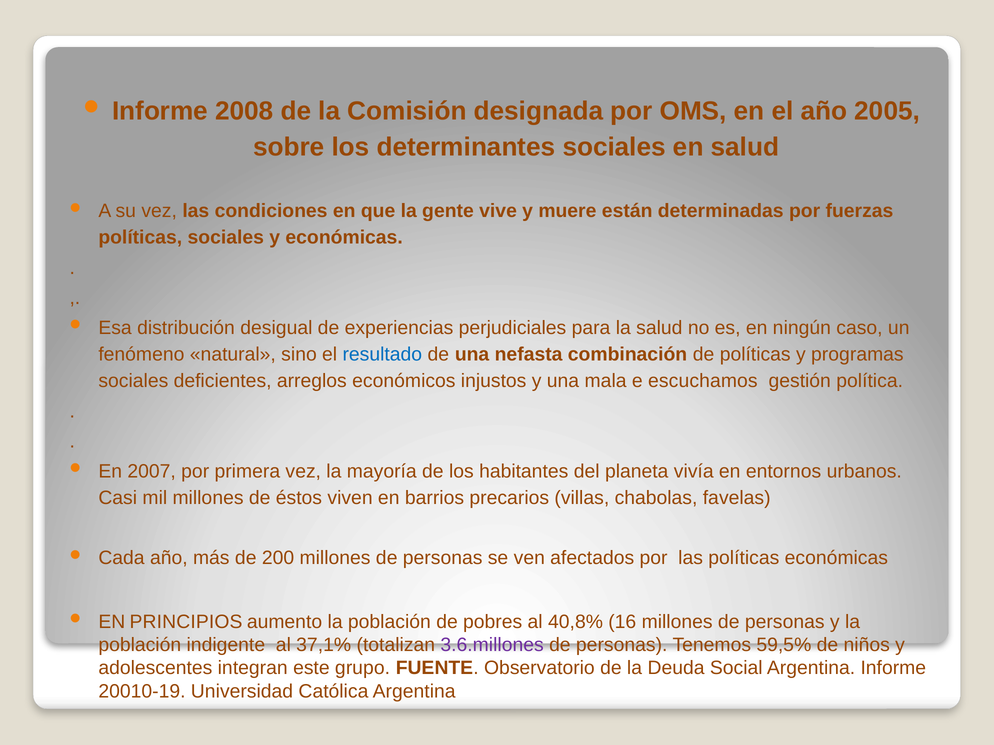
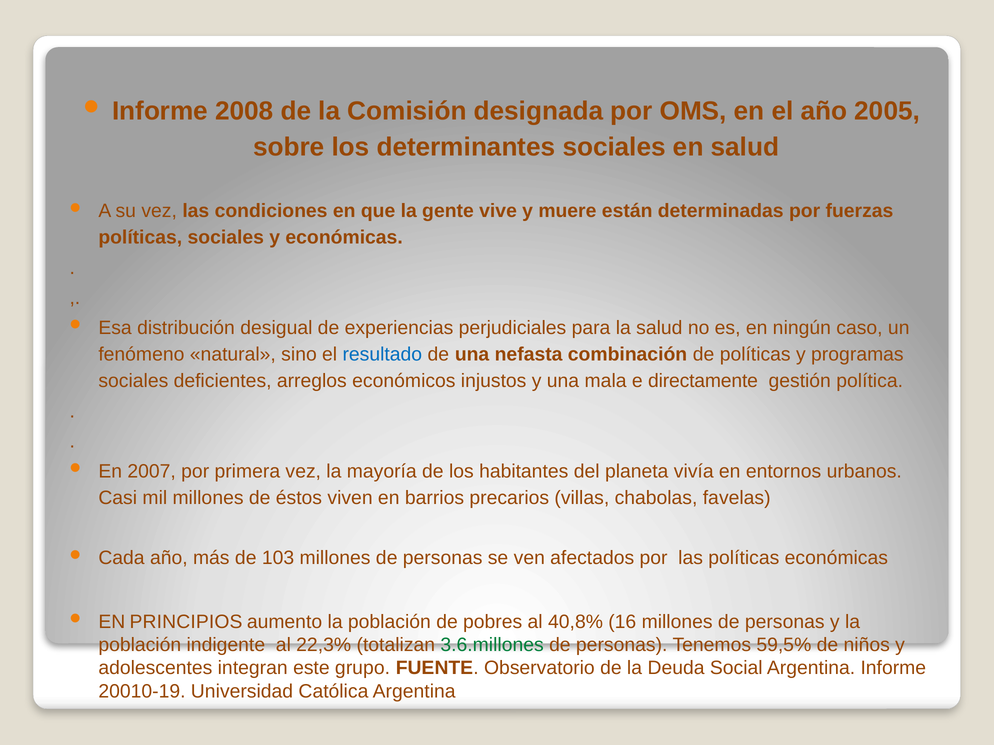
escuchamos: escuchamos -> directamente (703, 381)
200: 200 -> 103 (278, 558)
37,1%: 37,1% -> 22,3% (324, 645)
3.6.millones colour: purple -> green (492, 645)
